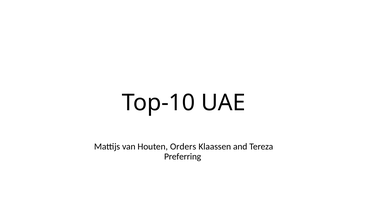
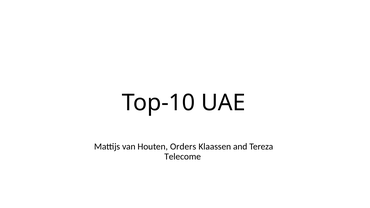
Preferring: Preferring -> Telecome (183, 157)
